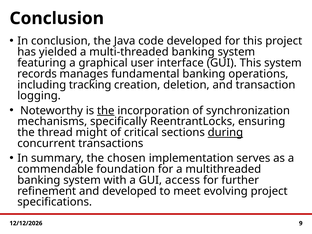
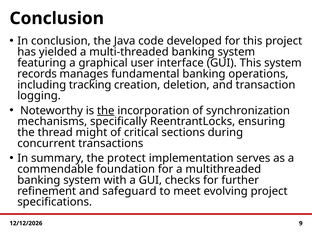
during underline: present -> none (225, 132)
chosen: chosen -> protect (126, 158)
access: access -> checks (183, 180)
and developed: developed -> safeguard (129, 191)
